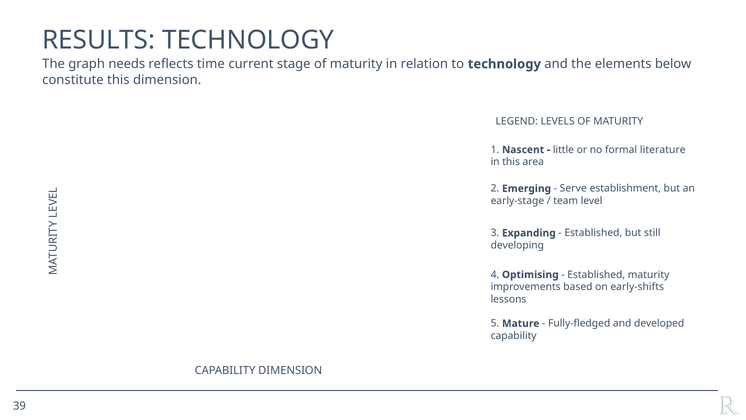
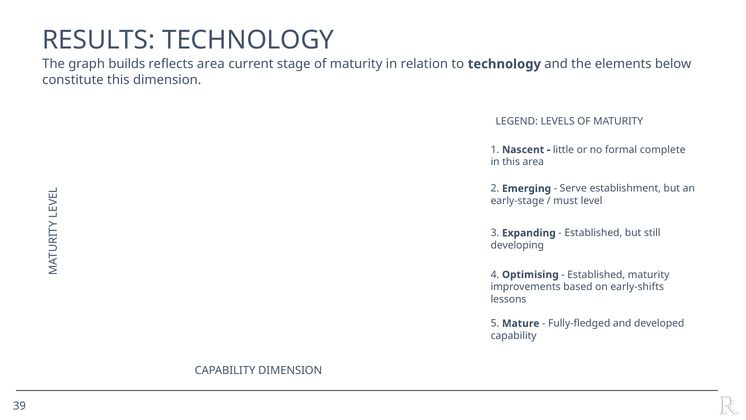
needs: needs -> builds (127, 64)
reflects time: time -> area (211, 64)
literature: literature -> complete (663, 150)
team: team -> must (566, 201)
